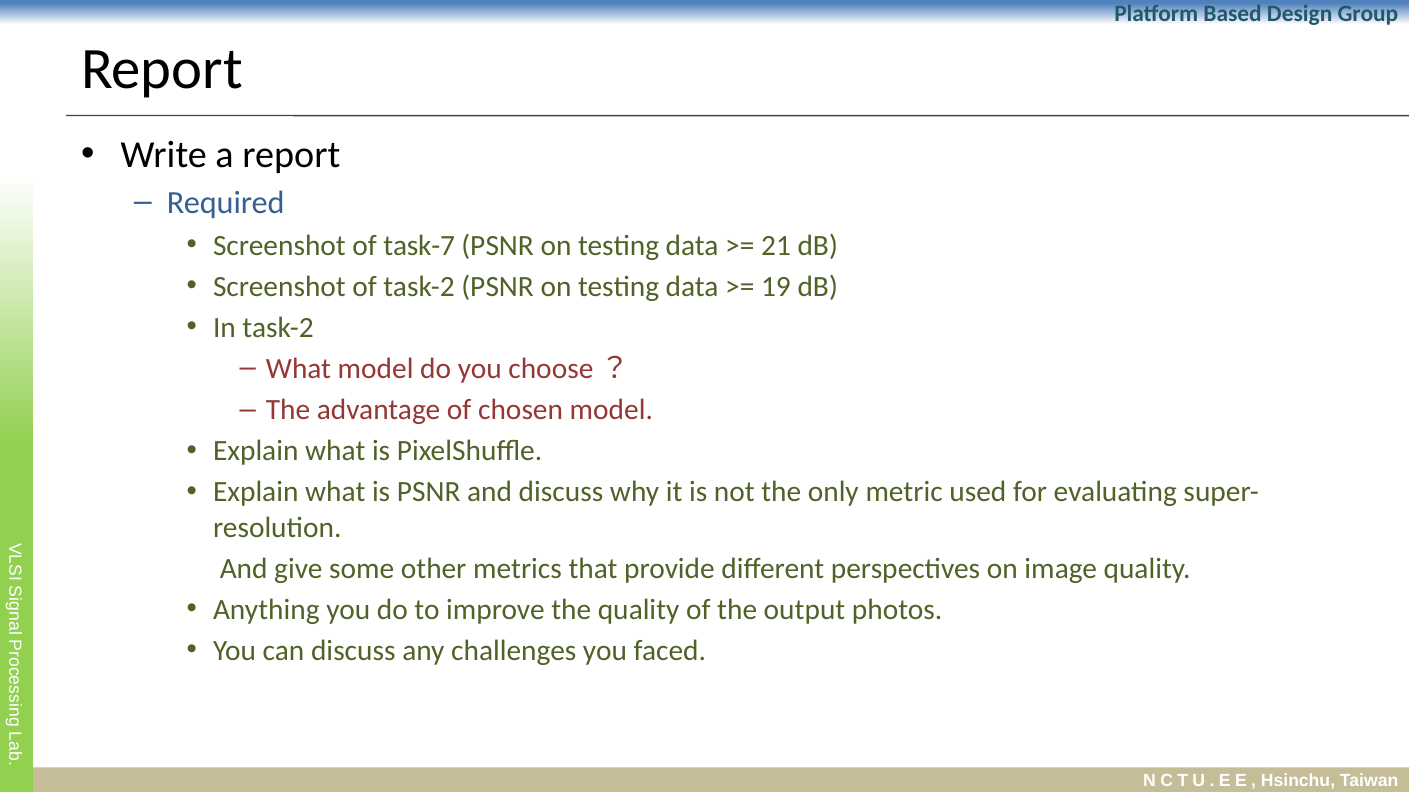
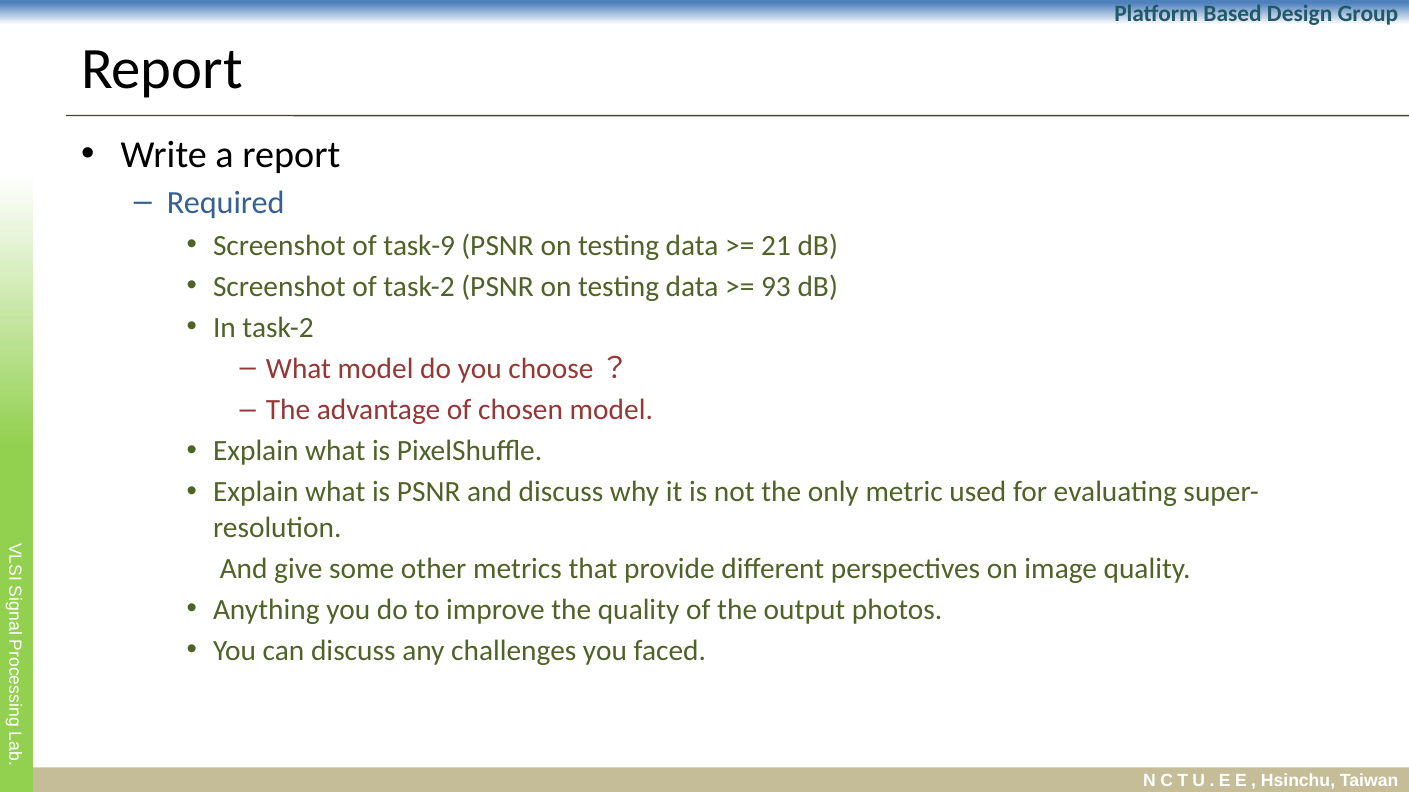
task-7: task-7 -> task-9 (419, 246)
19: 19 -> 93 (776, 287)
